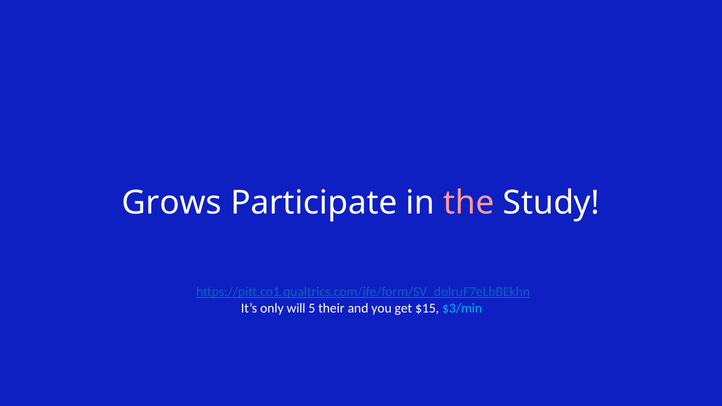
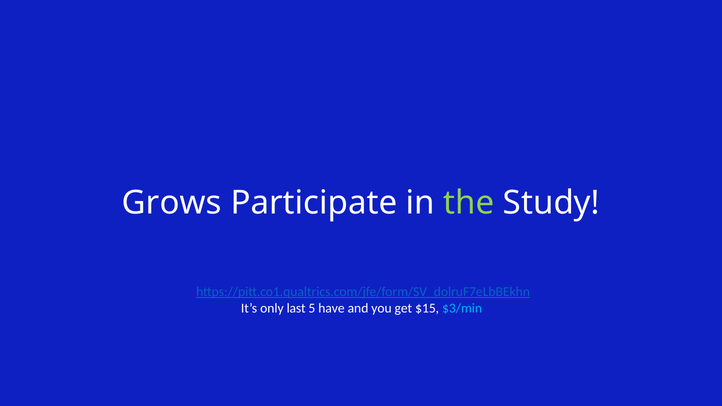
the colour: pink -> light green (469, 203)
will: will -> last (296, 308)
their: their -> have (331, 308)
